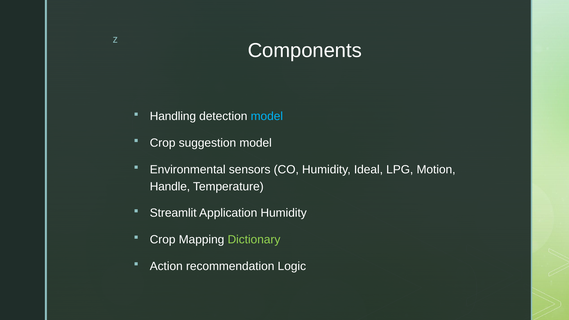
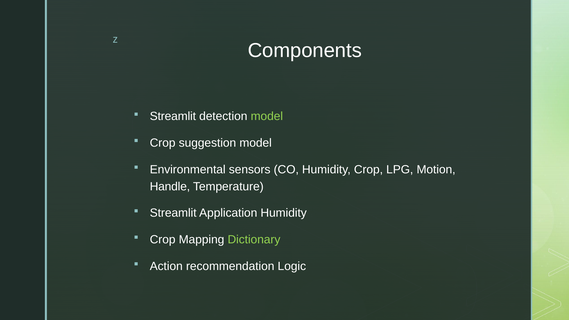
Handling: Handling -> Streamlit (173, 116)
model colour: light blue -> light green (267, 116)
Humidity Ideal: Ideal -> Crop (368, 169)
